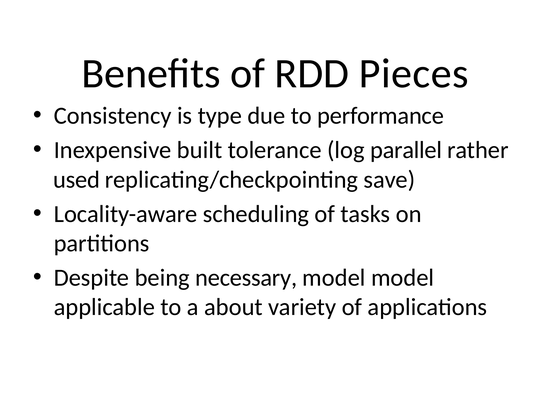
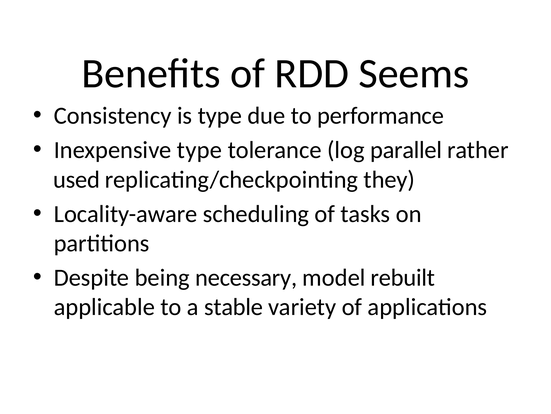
Pieces: Pieces -> Seems (414, 73)
Inexpensive built: built -> type (199, 150)
save: save -> they (389, 179)
model model: model -> rebuilt (403, 277)
about: about -> stable (234, 307)
